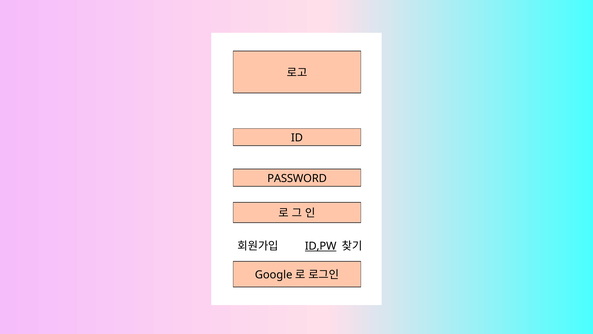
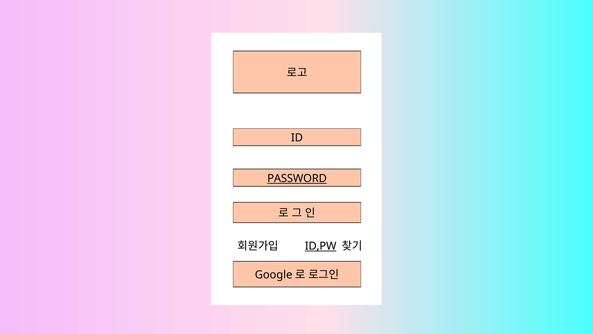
PASSWORD underline: none -> present (297, 178)
